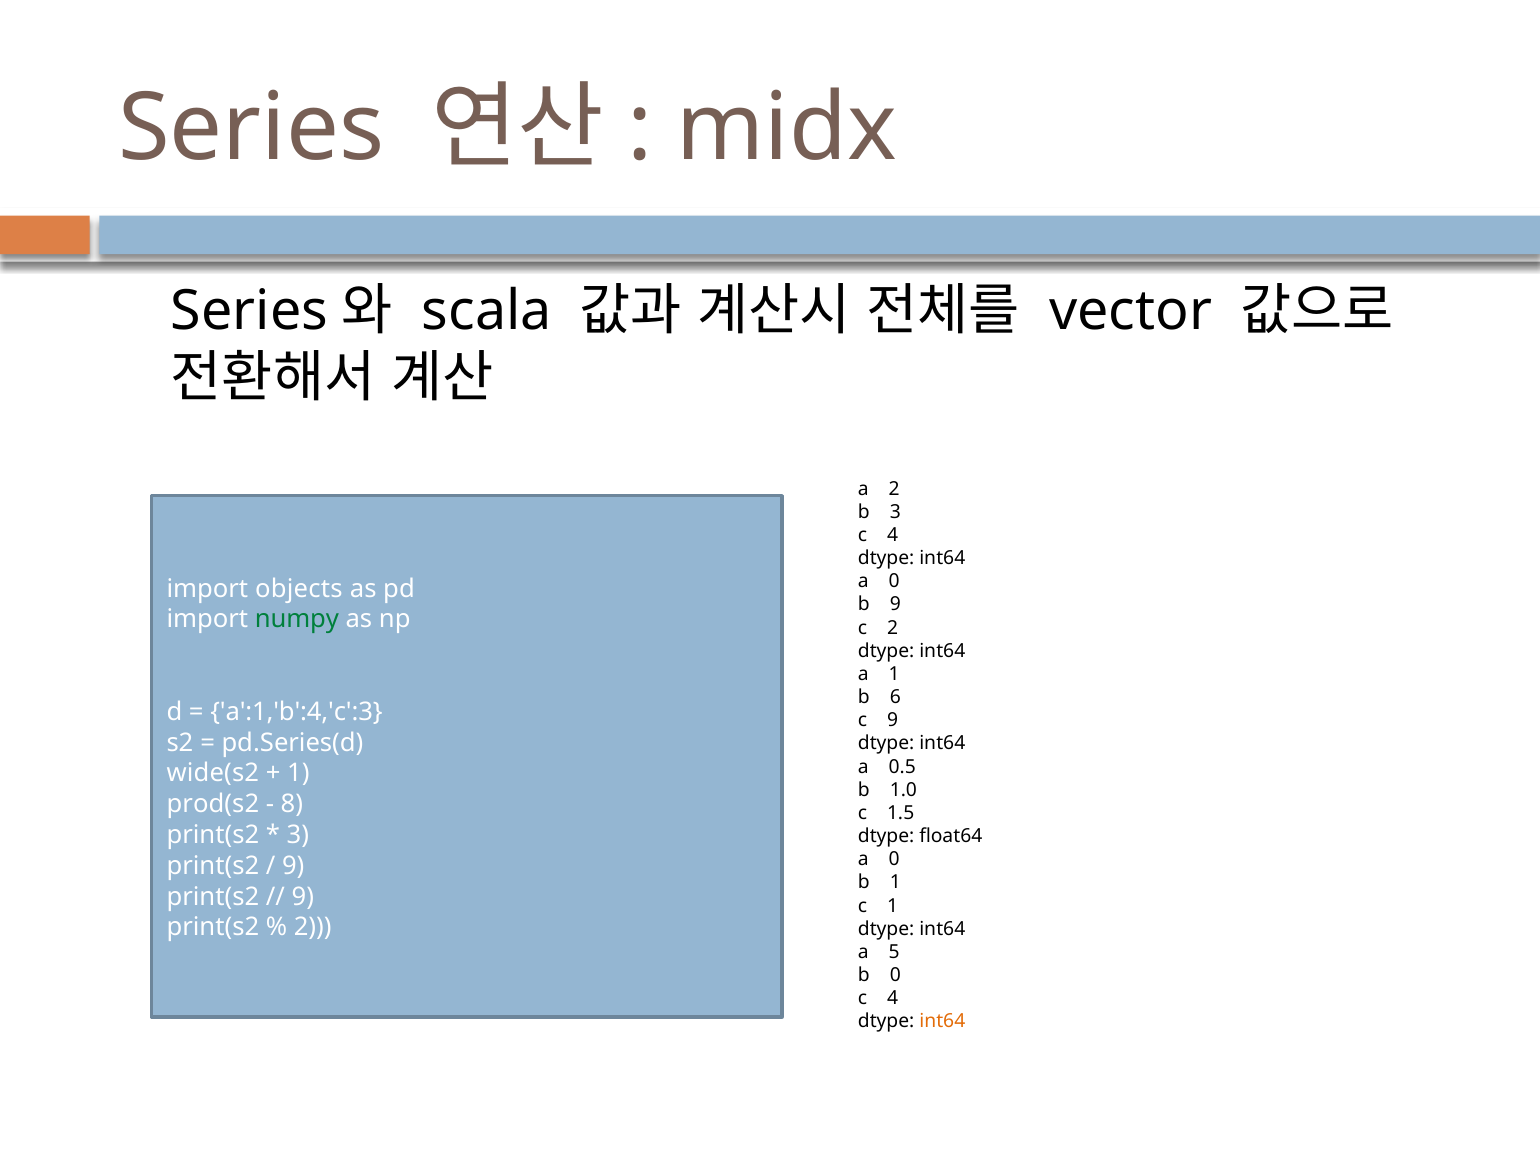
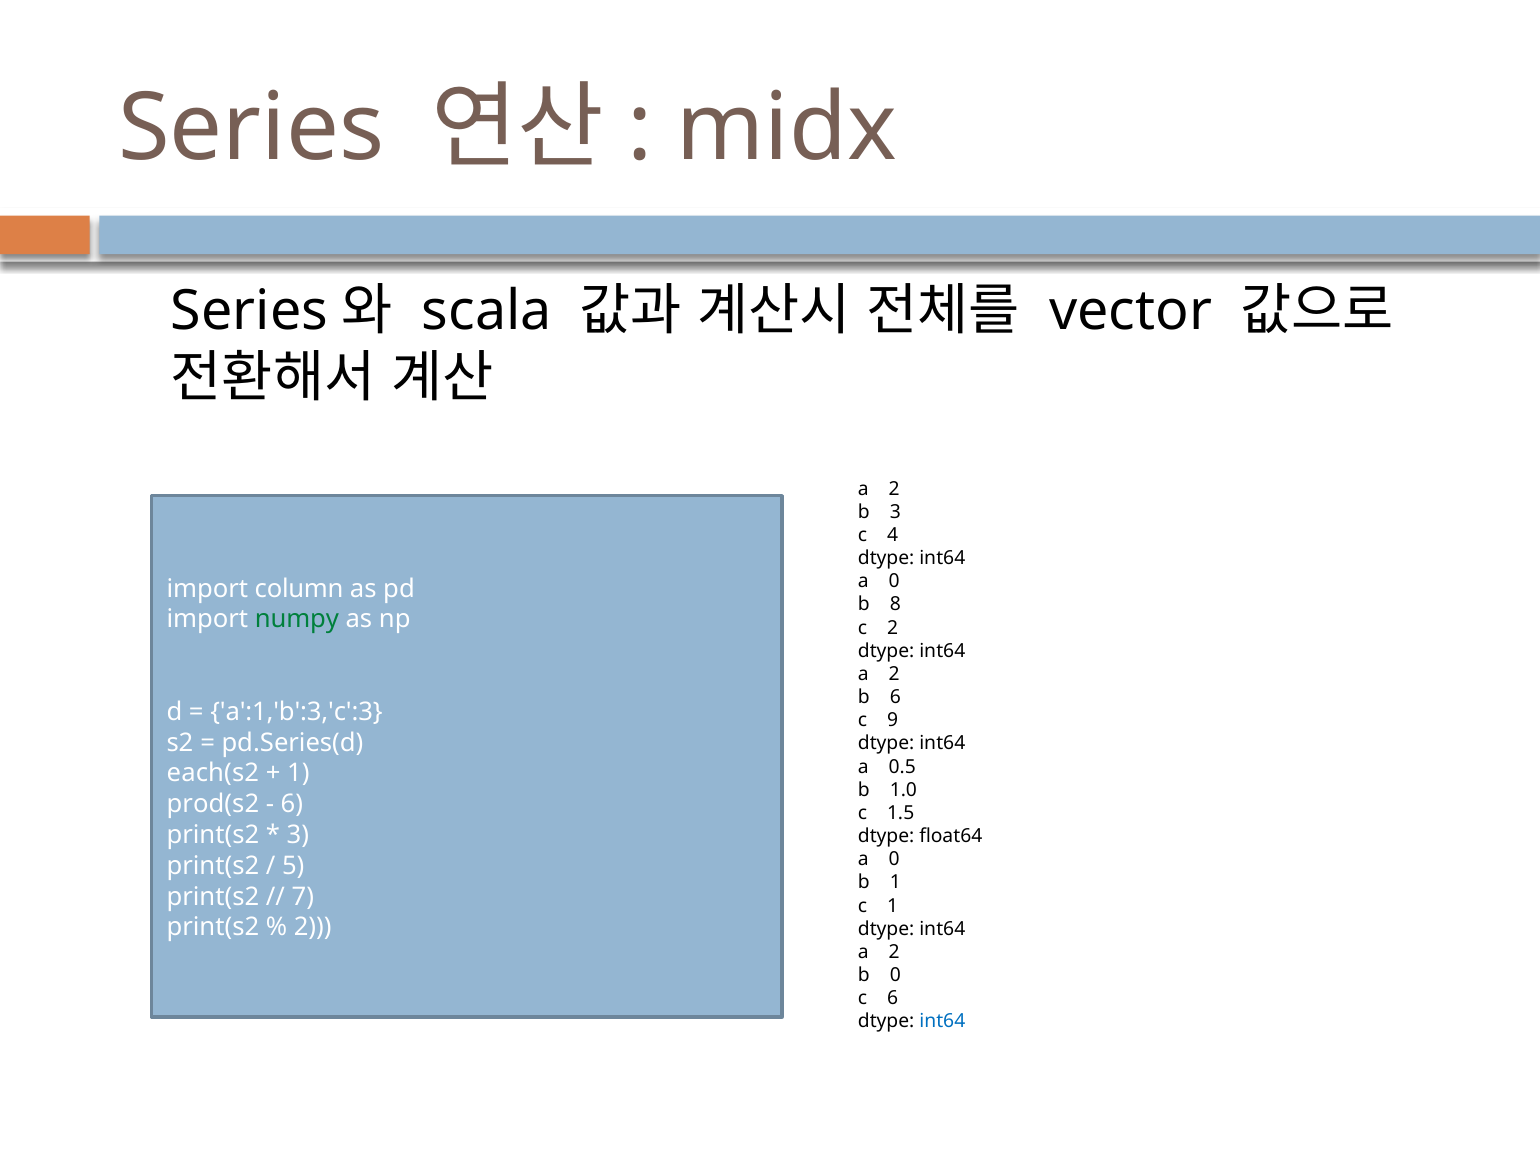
objects: objects -> column (299, 589)
b 9: 9 -> 8 (895, 605)
1: 1 -> 2 (894, 674)
a':1,'b':4,'c':3: a':1,'b':4,'c':3 -> a':1,'b':3,'c':3 (296, 712)
wide(s2: wide(s2 -> each(s2 (213, 773)
8: 8 -> 6 (292, 804)
9: 9 -> 5 (293, 866)
9: 9 -> 7 (303, 897)
5: 5 -> 2 (894, 952)
4: 4 -> 6 (893, 998)
int64 colour: orange -> blue (942, 1021)
